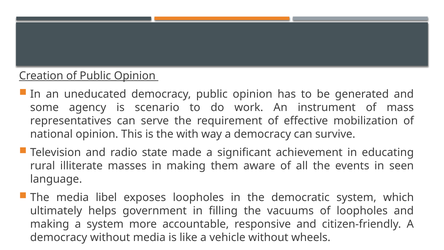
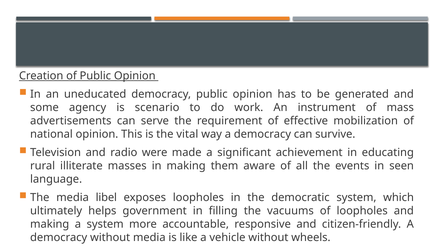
representatives: representatives -> advertisements (71, 121)
with: with -> vital (187, 134)
state: state -> were (155, 152)
